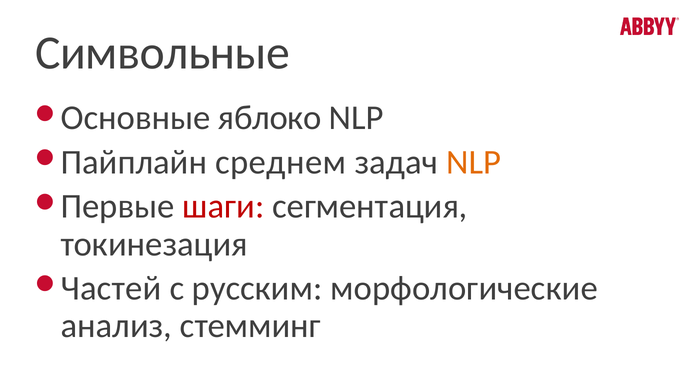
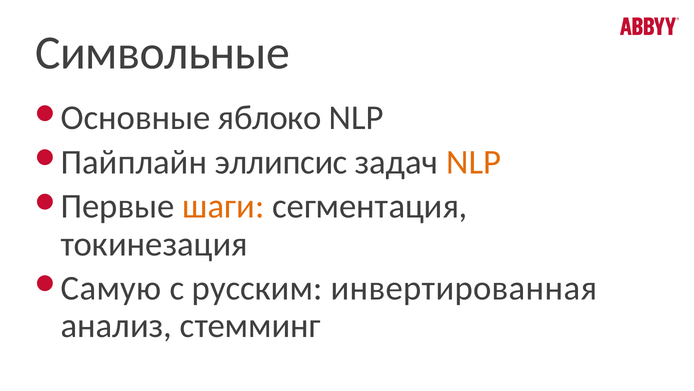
среднем: среднем -> эллипсис (281, 162)
шаги colour: red -> orange (223, 206)
Частей: Частей -> Самую (111, 288)
морфологические: морфологические -> инвертированная (464, 288)
